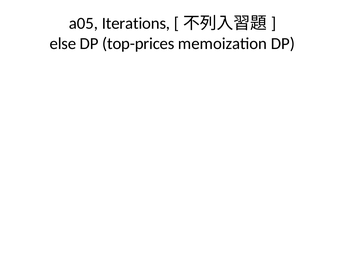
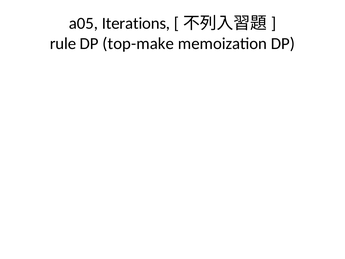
else: else -> rule (63, 43)
top-prices: top-prices -> top-make (138, 43)
